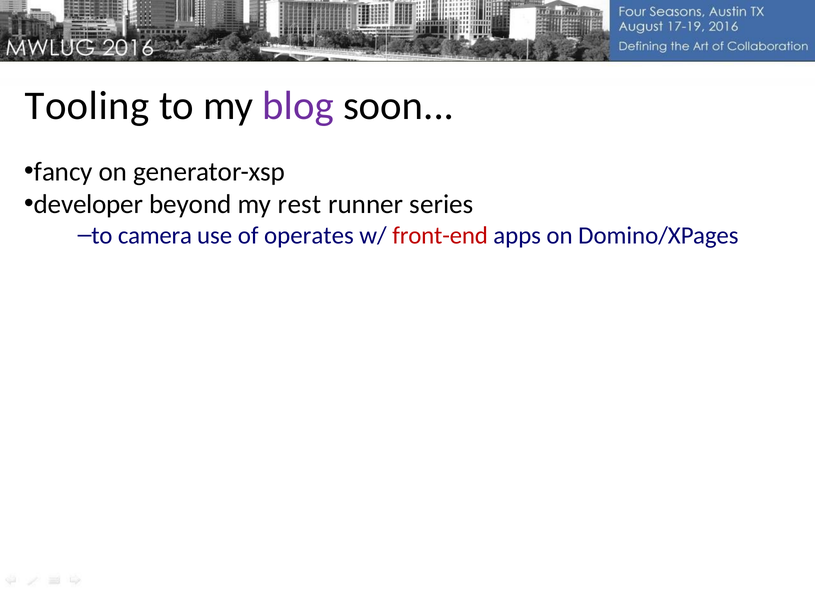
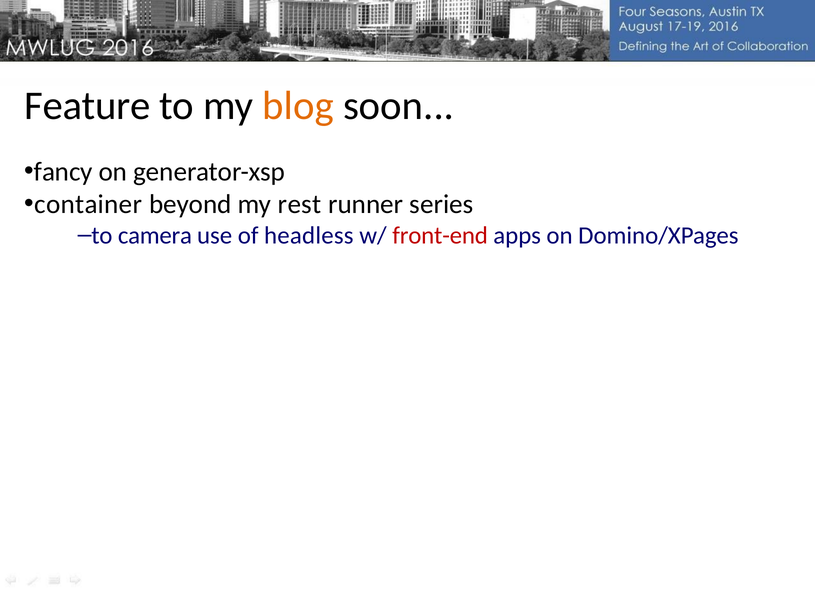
Tooling: Tooling -> Feature (87, 106)
blog colour: purple -> orange (298, 106)
developer: developer -> container (88, 204)
operates: operates -> headless (309, 235)
